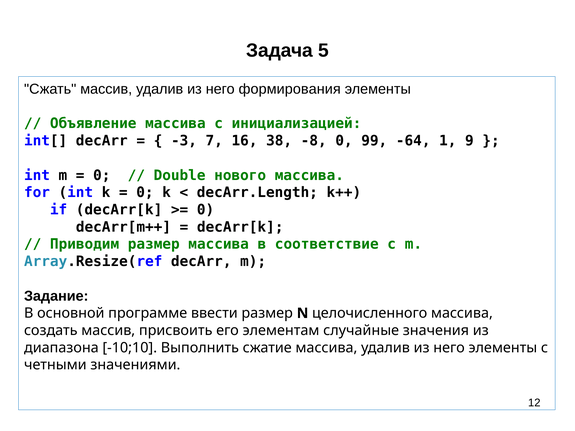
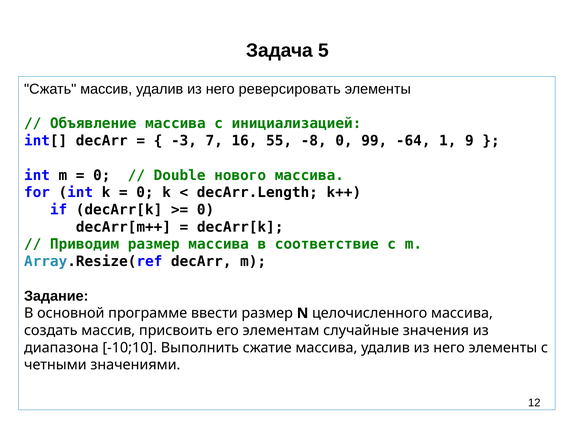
формирования: формирования -> реверсировать (290, 89)
38: 38 -> 55 (279, 141)
